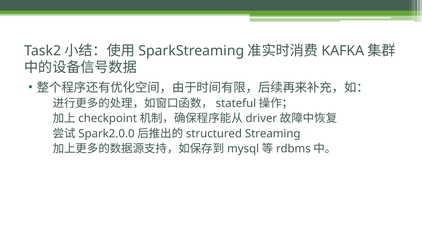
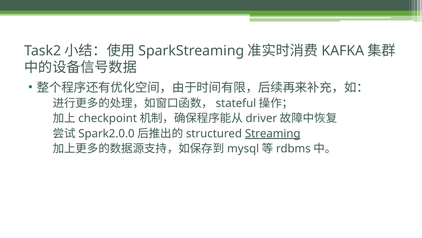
Streaming underline: none -> present (273, 133)
